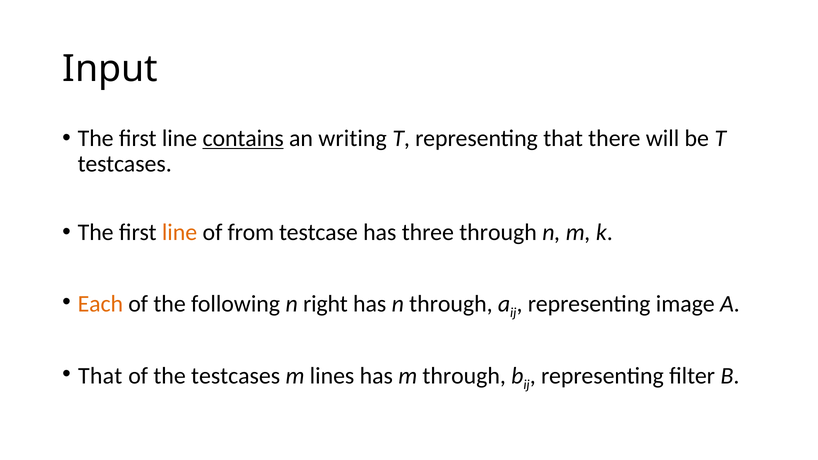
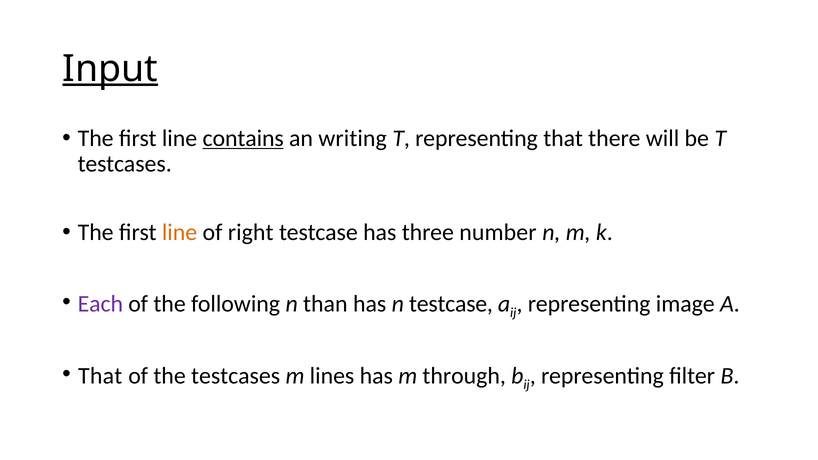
Input underline: none -> present (110, 69)
from: from -> right (251, 232)
three through: through -> number (498, 232)
Each colour: orange -> purple (100, 304)
right: right -> than (325, 304)
n through: through -> testcase (451, 304)
